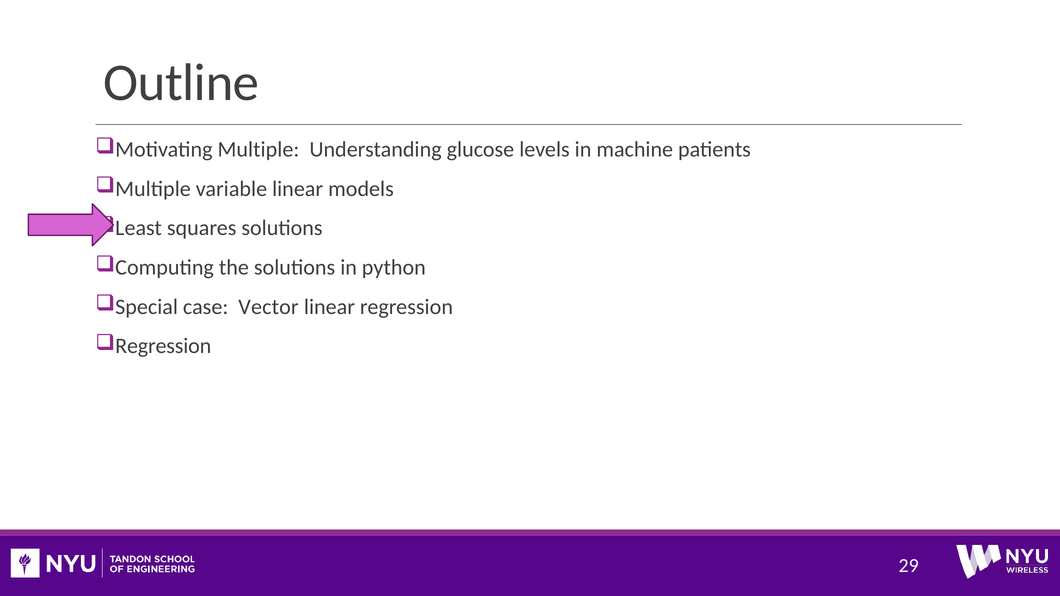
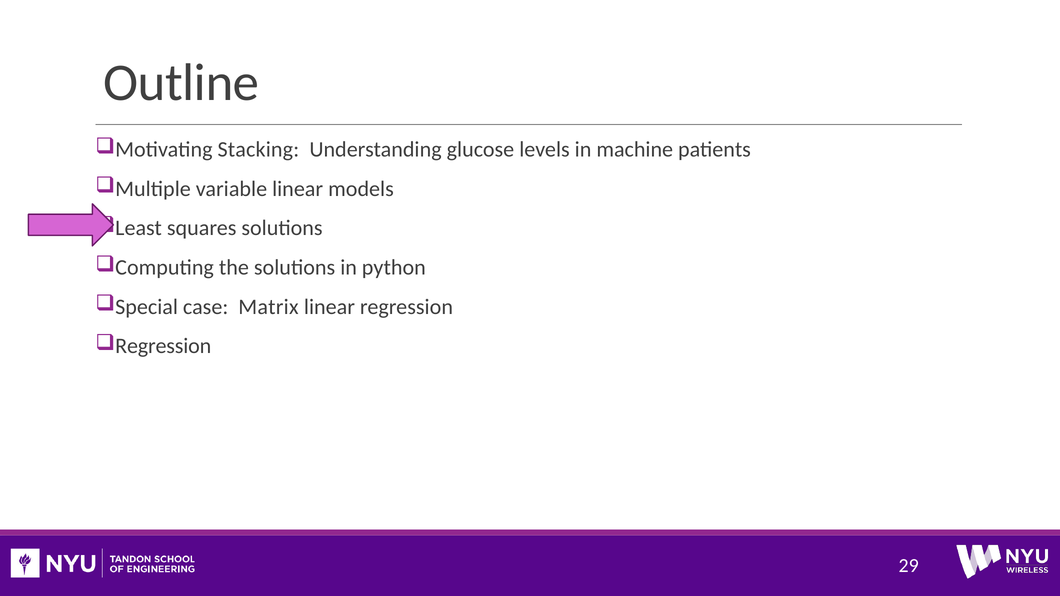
Motivating Multiple: Multiple -> Stacking (258, 150)
Vector: Vector -> Matrix (268, 307)
